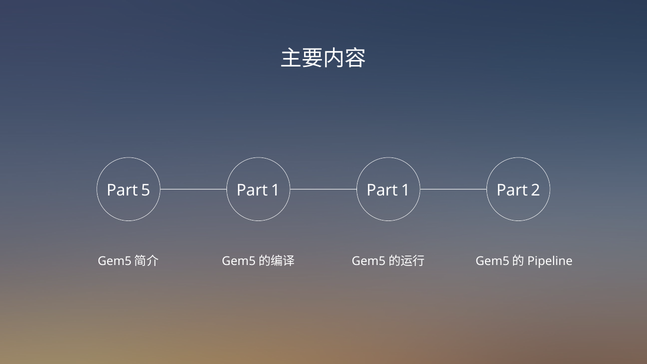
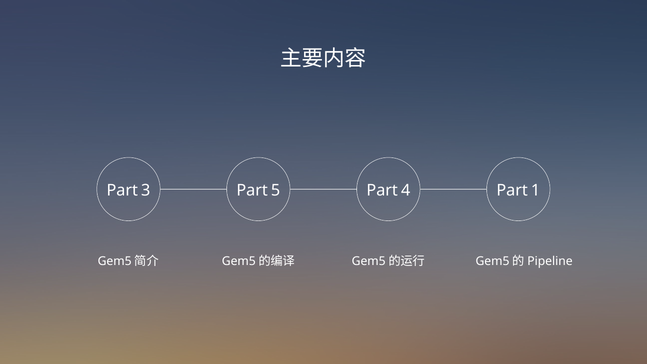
5: 5 -> 3 (146, 190)
1: 1 -> 5 (276, 190)
1: 1 -> 4 (406, 190)
2: 2 -> 1 (536, 190)
